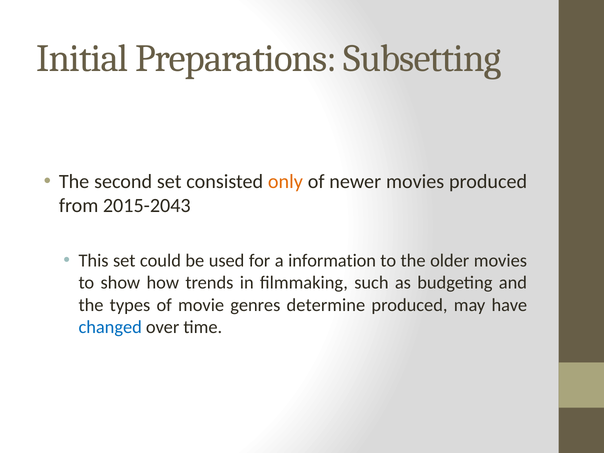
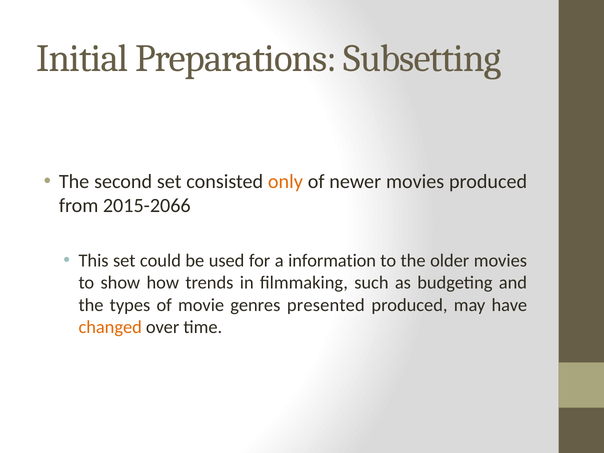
2015-2043: 2015-2043 -> 2015-2066 (147, 206)
determine: determine -> presented (326, 305)
changed colour: blue -> orange (110, 327)
